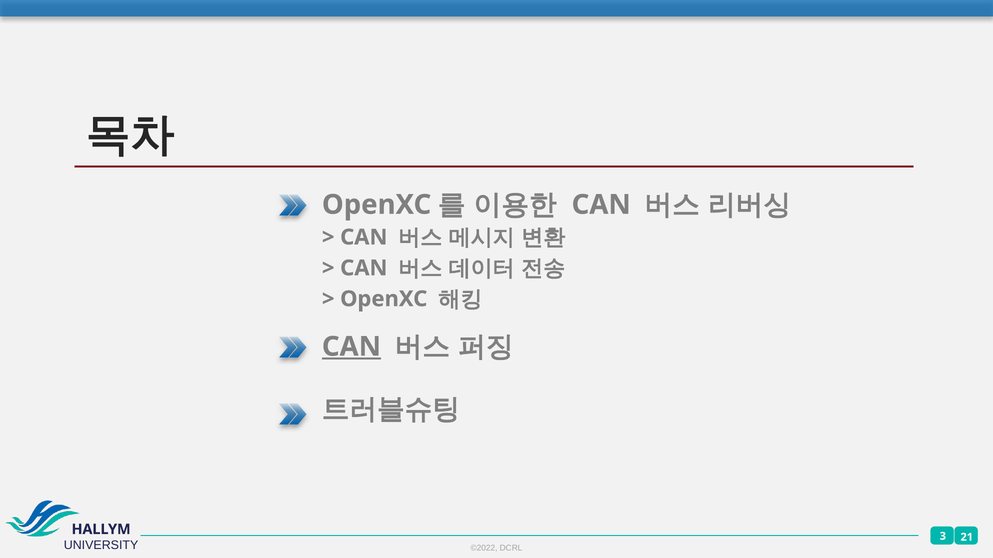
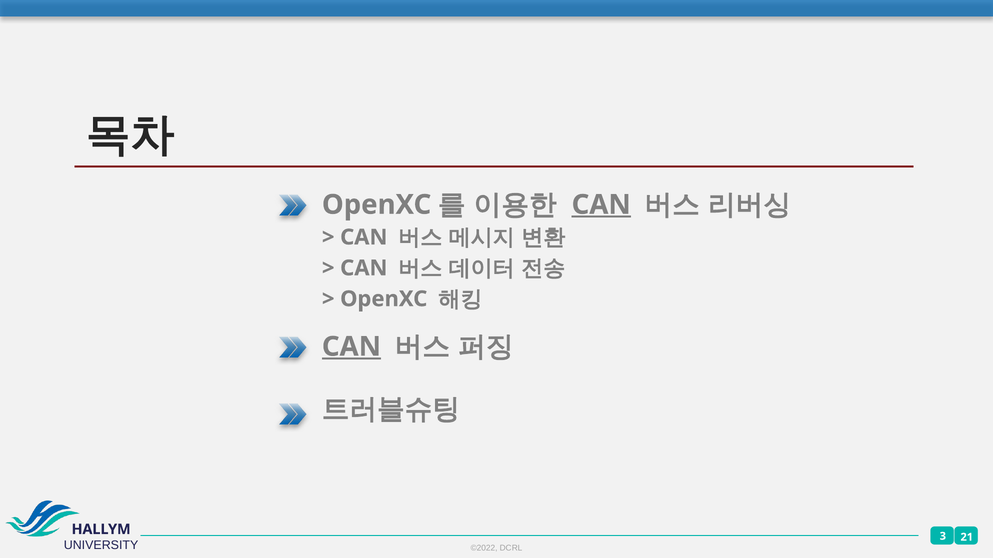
CAN underline: none -> present (601, 205)
